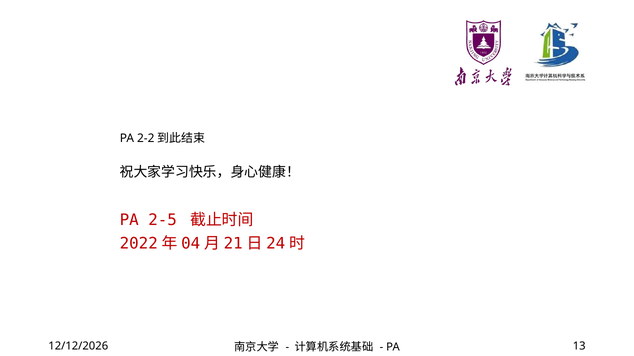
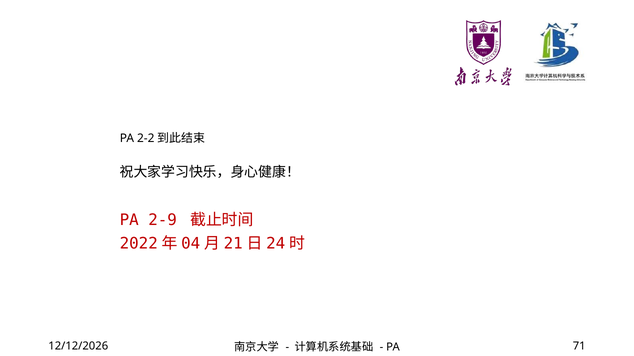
2-5: 2-5 -> 2-9 (163, 220)
13: 13 -> 71 (579, 347)
